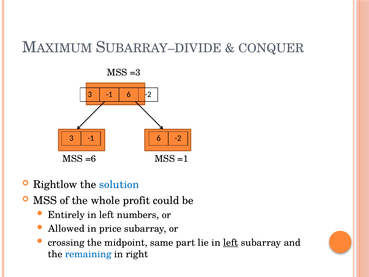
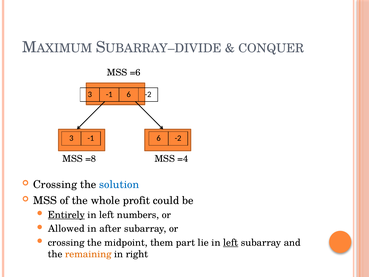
=3: =3 -> =6 (135, 73)
=6: =6 -> =8 (91, 159)
=1: =1 -> =4 (183, 159)
Rightlow: Rightlow -> Crossing (55, 184)
Entirely underline: none -> present (66, 215)
price: price -> after (110, 229)
same: same -> them (162, 242)
remaining colour: blue -> orange (88, 254)
